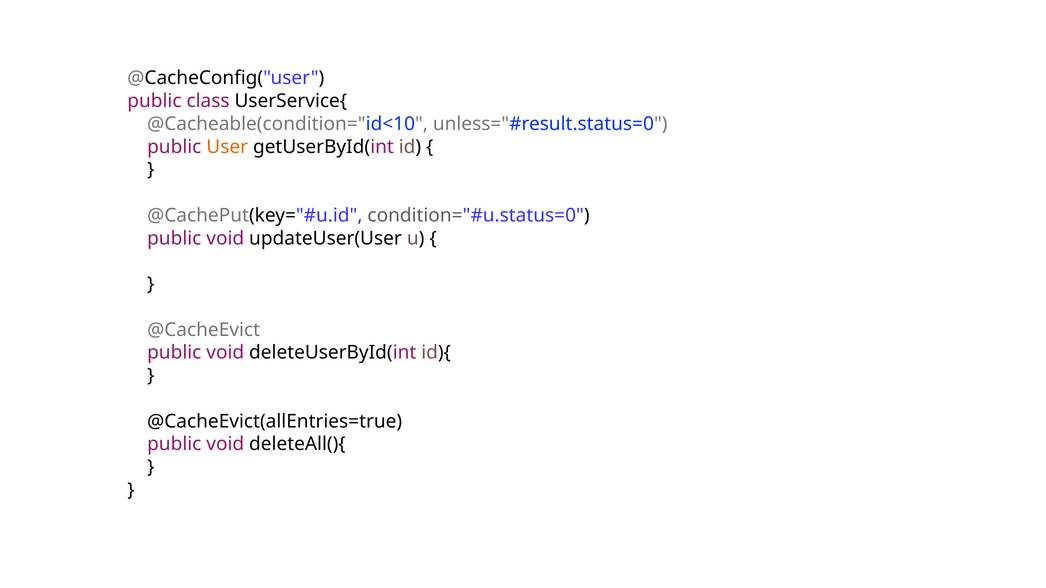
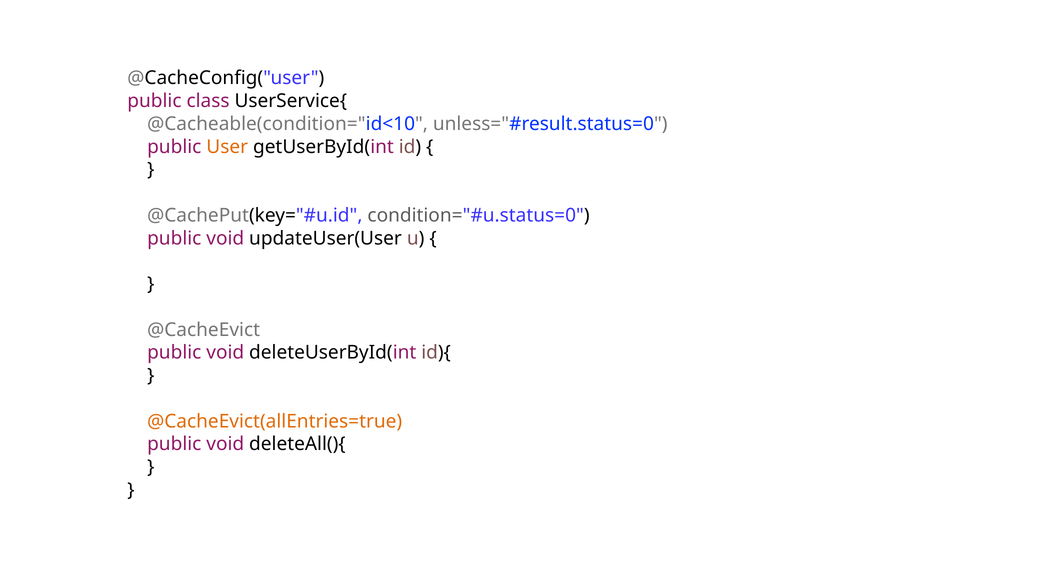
@CacheEvict(allEntries=true colour: black -> orange (275, 422)
